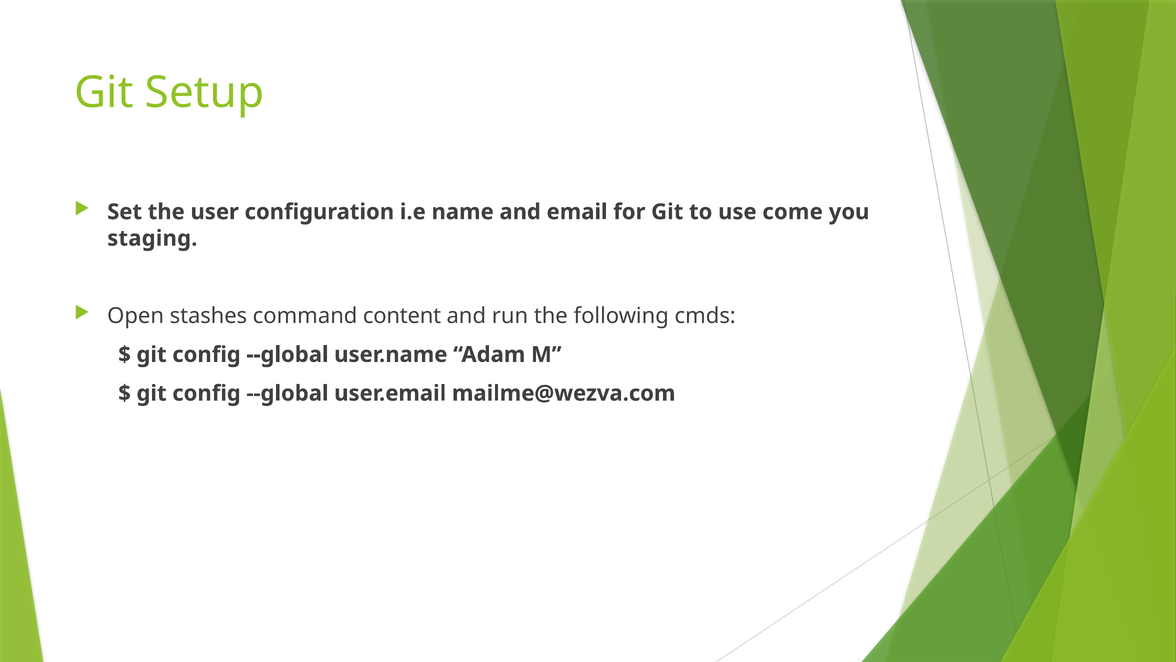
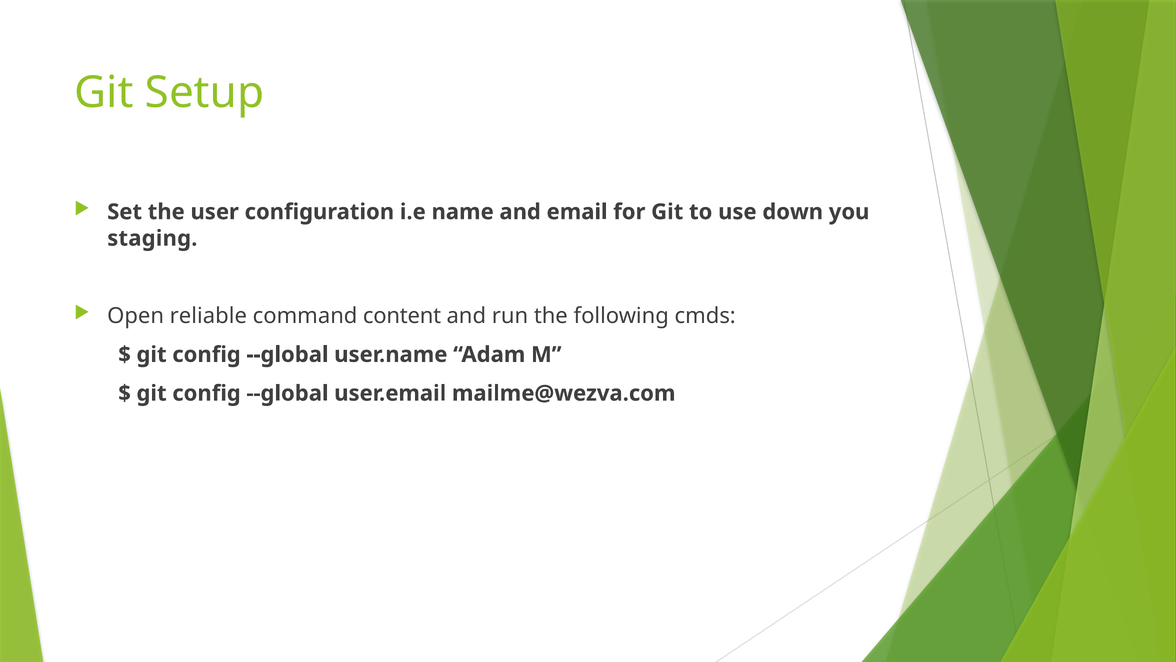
come: come -> down (793, 212)
stashes: stashes -> reliable (208, 316)
